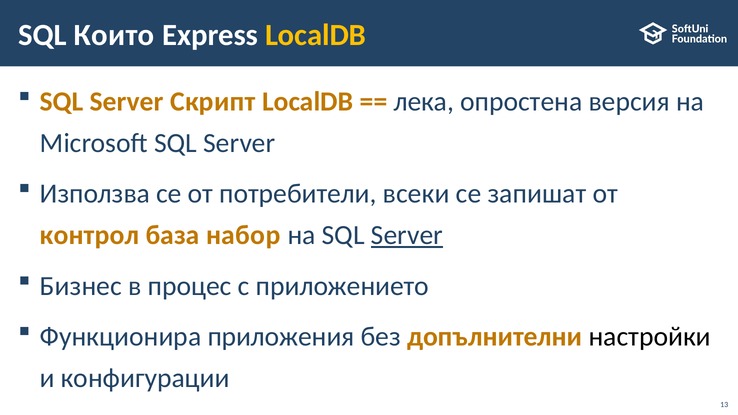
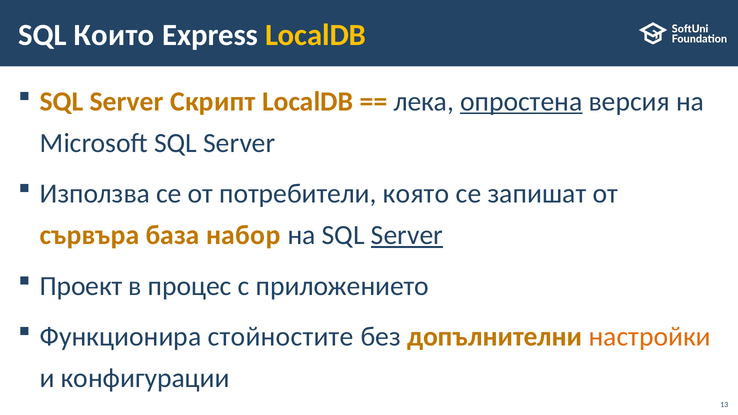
опростена underline: none -> present (521, 101)
всеки: всеки -> която (416, 194)
контрол: контрол -> сървъра (90, 235)
Бизнес: Бизнес -> Проект (81, 286)
приложения: приложения -> стойностите (281, 337)
настройки colour: black -> orange (650, 337)
